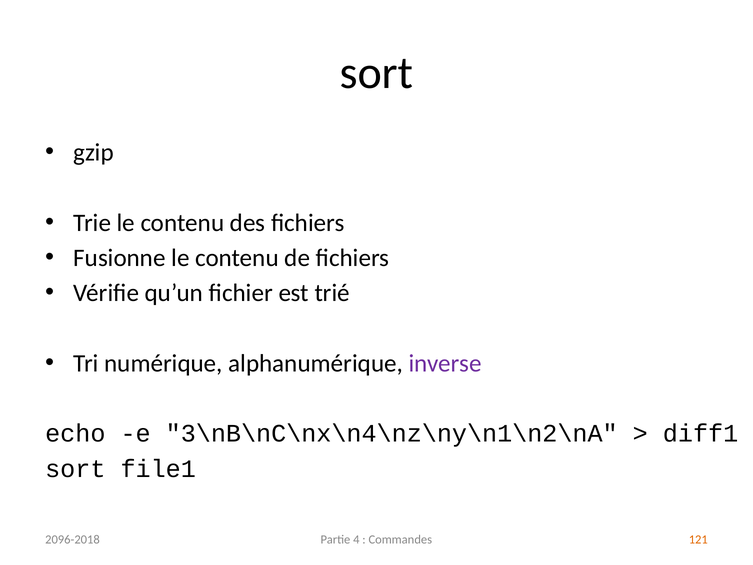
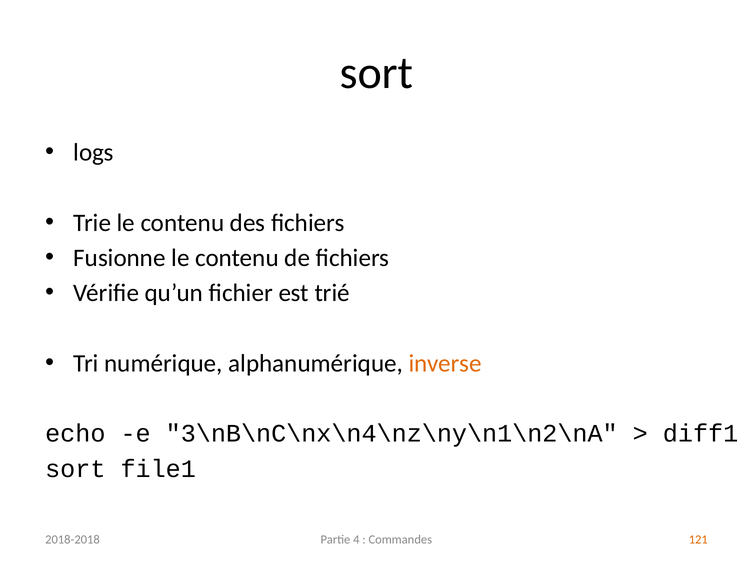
gzip: gzip -> logs (94, 152)
inverse colour: purple -> orange (445, 363)
2096-2018: 2096-2018 -> 2018-2018 (72, 539)
